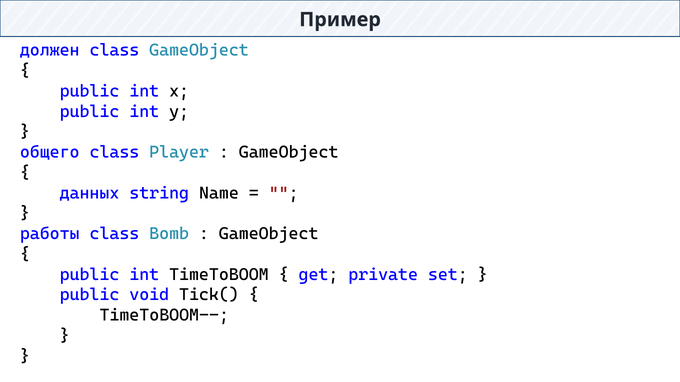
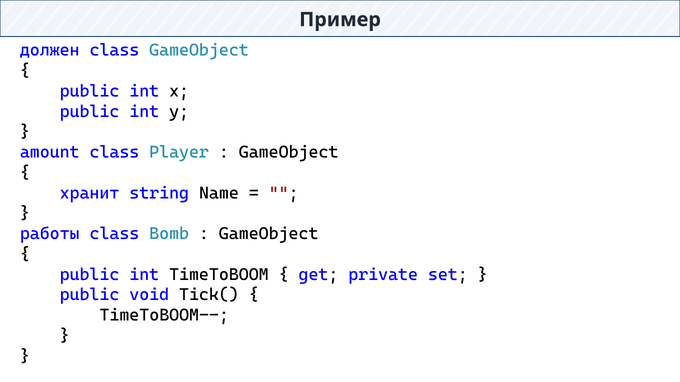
общего: общего -> amount (50, 152)
данных: данных -> хранит (89, 193)
